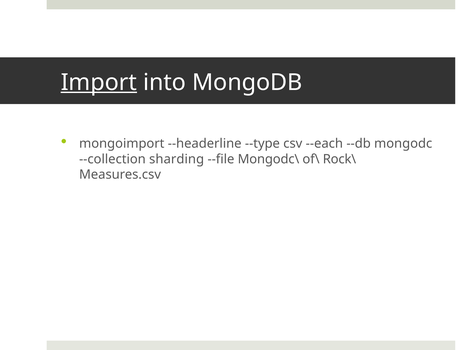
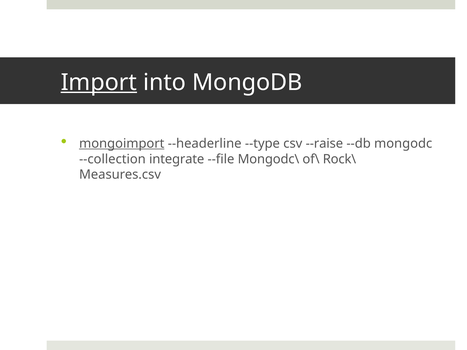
mongoimport underline: none -> present (122, 144)
--each: --each -> --raise (324, 144)
sharding: sharding -> integrate (177, 159)
